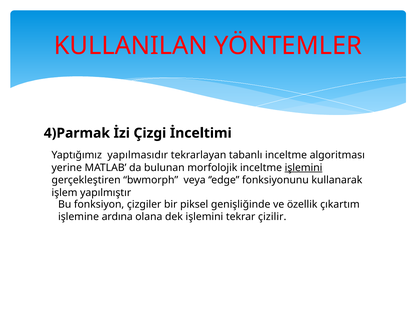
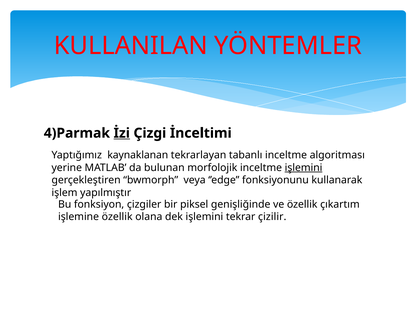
İzi underline: none -> present (122, 133)
yapılmasıdır: yapılmasıdır -> kaynaklanan (138, 155)
işlemine ardına: ardına -> özellik (117, 217)
